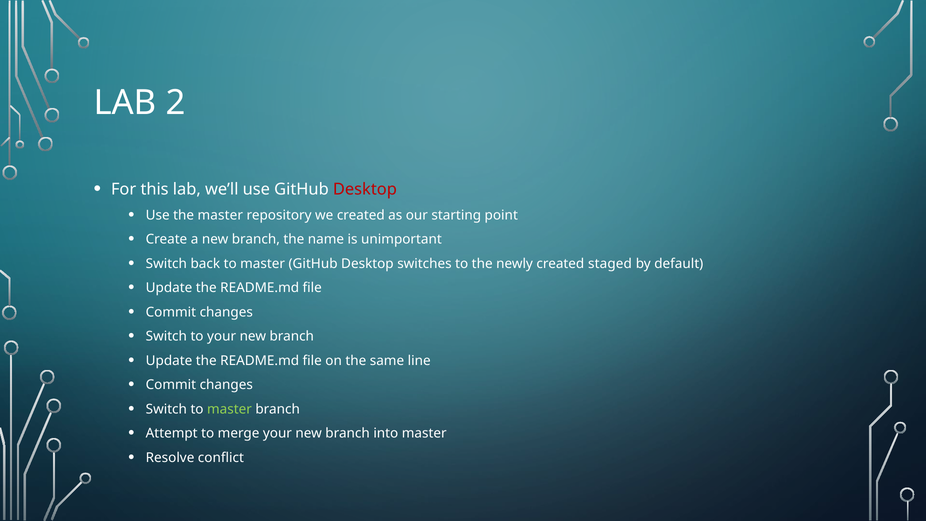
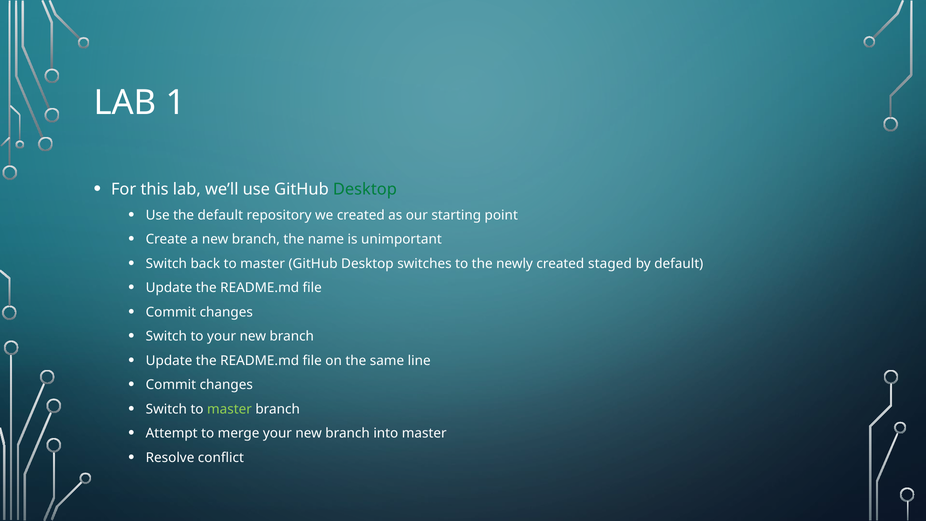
2: 2 -> 1 (175, 103)
Desktop colour: red -> green (365, 189)
the master: master -> default (220, 215)
